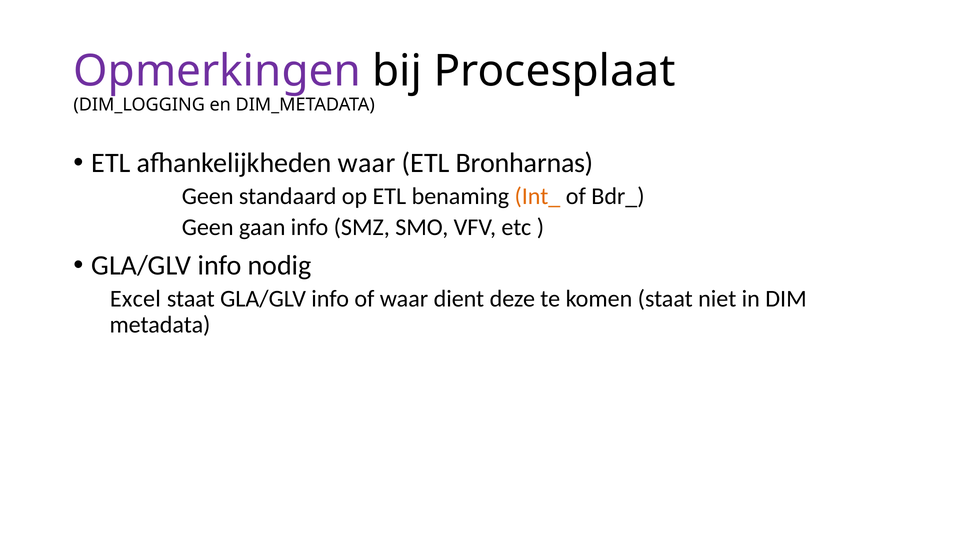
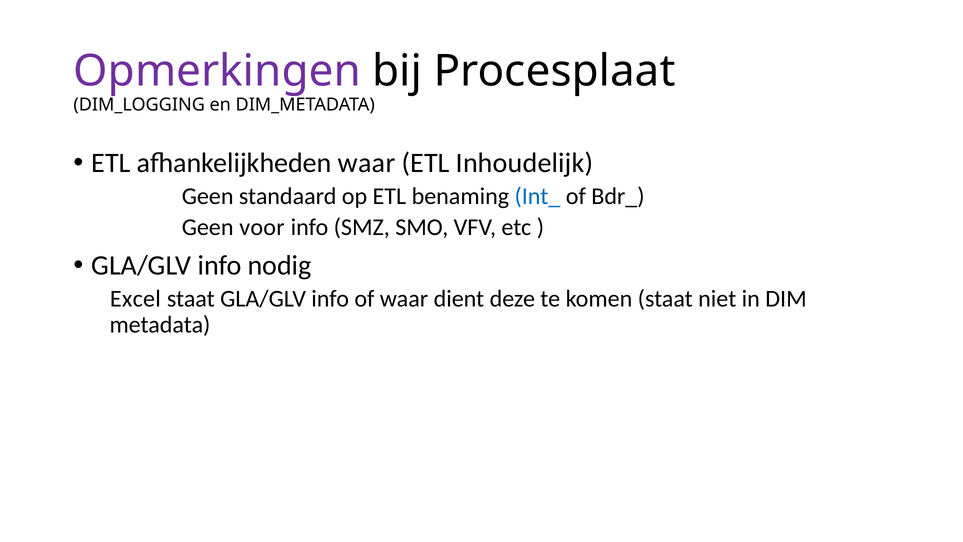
Bronharnas: Bronharnas -> Inhoudelijk (524, 163)
Int_ colour: orange -> blue (537, 196)
gaan: gaan -> voor (262, 227)
